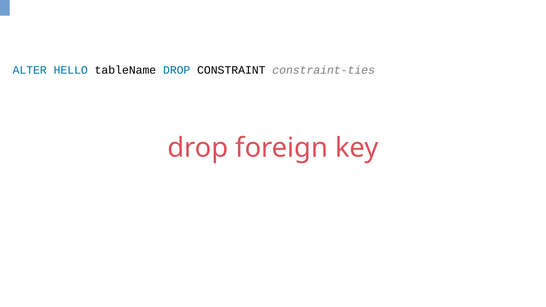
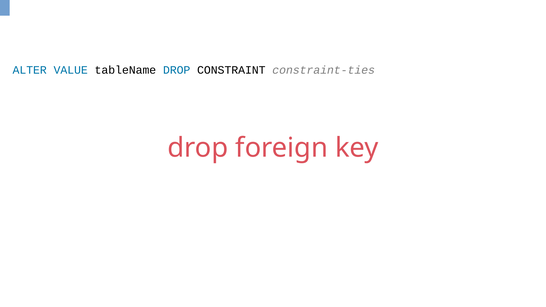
HELLO: HELLO -> VALUE (71, 70)
